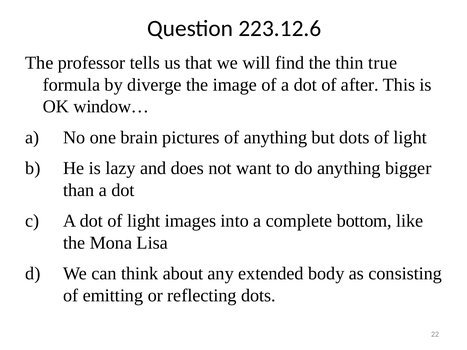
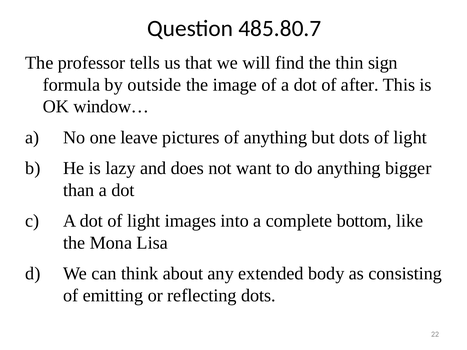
223.12.6: 223.12.6 -> 485.80.7 (280, 28)
true: true -> sign (383, 63)
diverge: diverge -> outside (154, 85)
brain: brain -> leave (139, 138)
